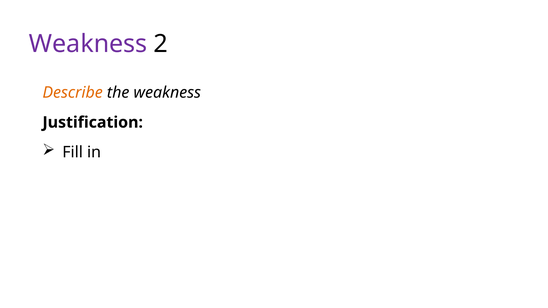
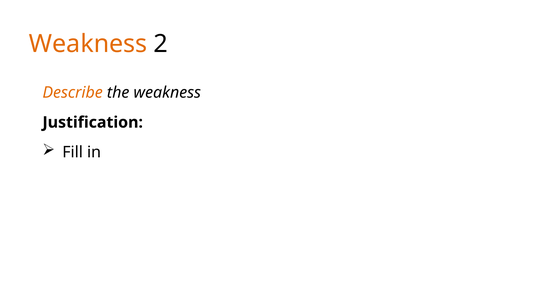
Weakness colour: purple -> orange (88, 44)
